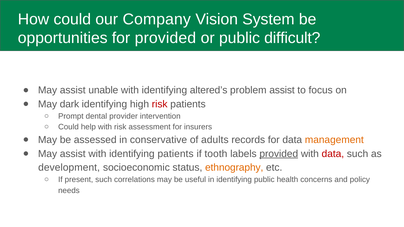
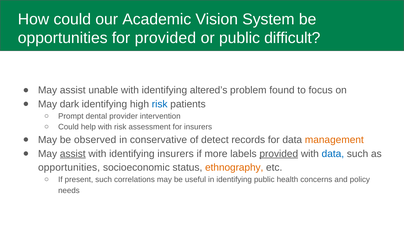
Company: Company -> Academic (157, 19)
problem assist: assist -> found (282, 90)
risk colour: red -> blue (160, 104)
assessed: assessed -> observed (95, 140)
adults: adults -> detect (215, 140)
assist underline: none -> present (73, 154)
identifying patients: patients -> insurers (176, 154)
tooth: tooth -> more (216, 154)
data colour: red -> blue (333, 154)
development: development -> opportunities (69, 168)
